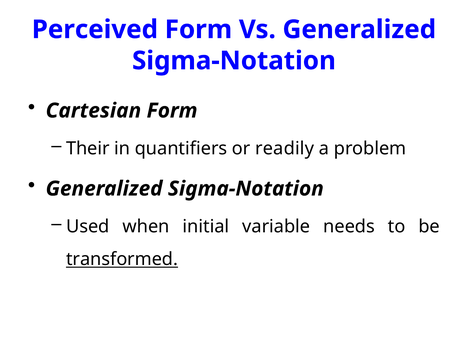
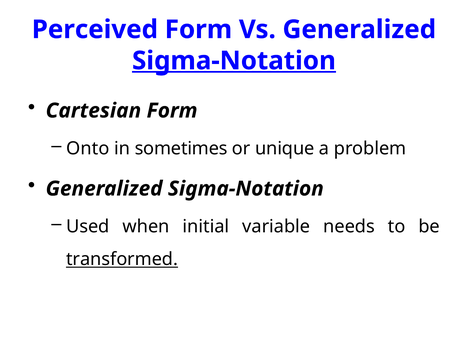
Sigma-Notation underline: none -> present (234, 61)
Their: Their -> Onto (88, 148)
quantifiers: quantifiers -> sometimes (181, 148)
readily: readily -> unique (285, 148)
